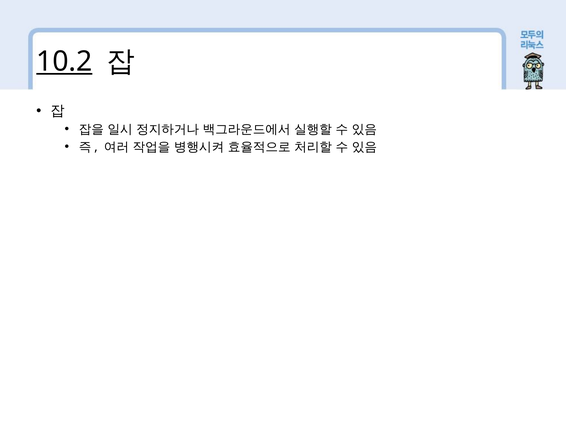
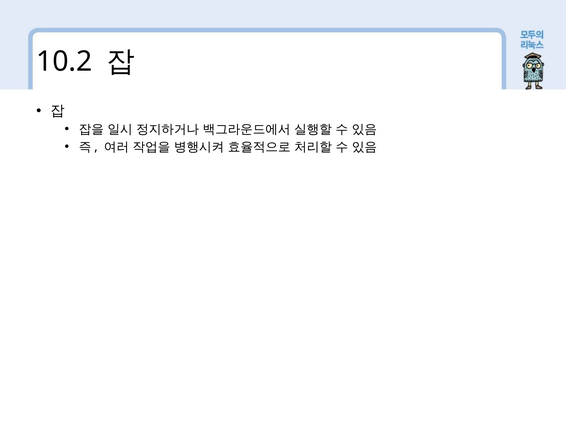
10.2 underline: present -> none (64, 62)
